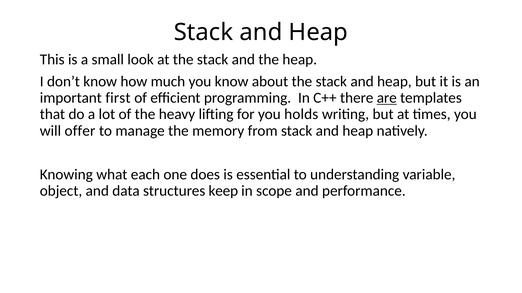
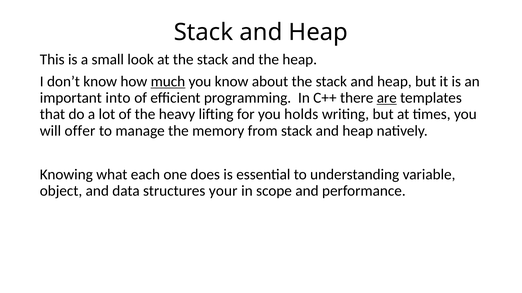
much underline: none -> present (168, 82)
first: first -> into (118, 98)
keep: keep -> your (223, 191)
